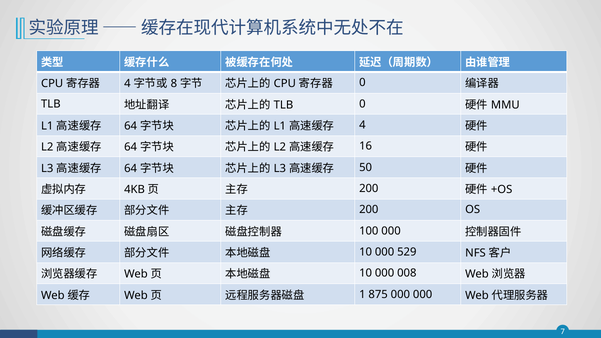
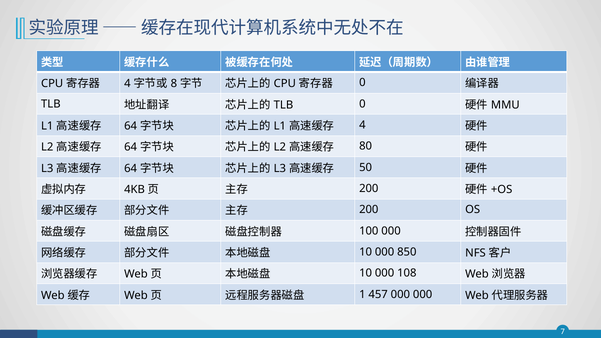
16: 16 -> 80 (366, 146)
529: 529 -> 850 (407, 252)
008: 008 -> 108 (407, 273)
875: 875 -> 457 (378, 294)
